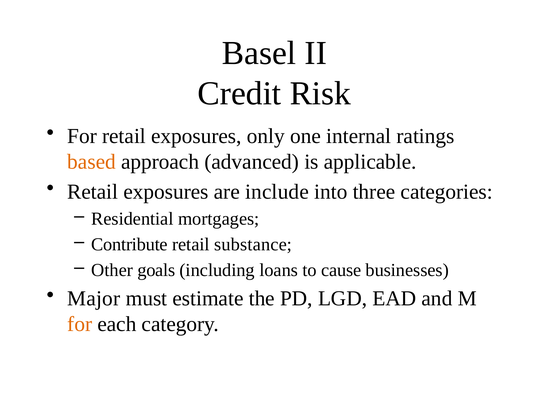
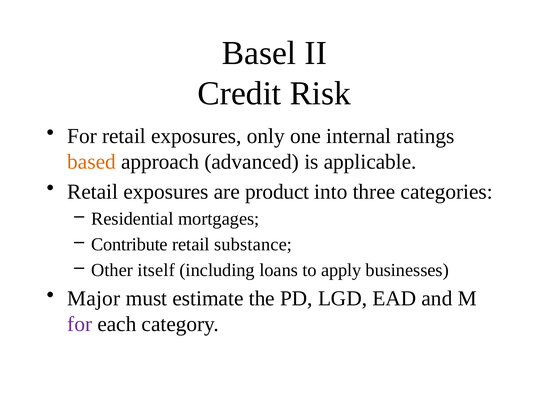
include: include -> product (277, 192)
goals: goals -> itself (156, 270)
cause: cause -> apply (341, 270)
for colour: orange -> purple (80, 324)
